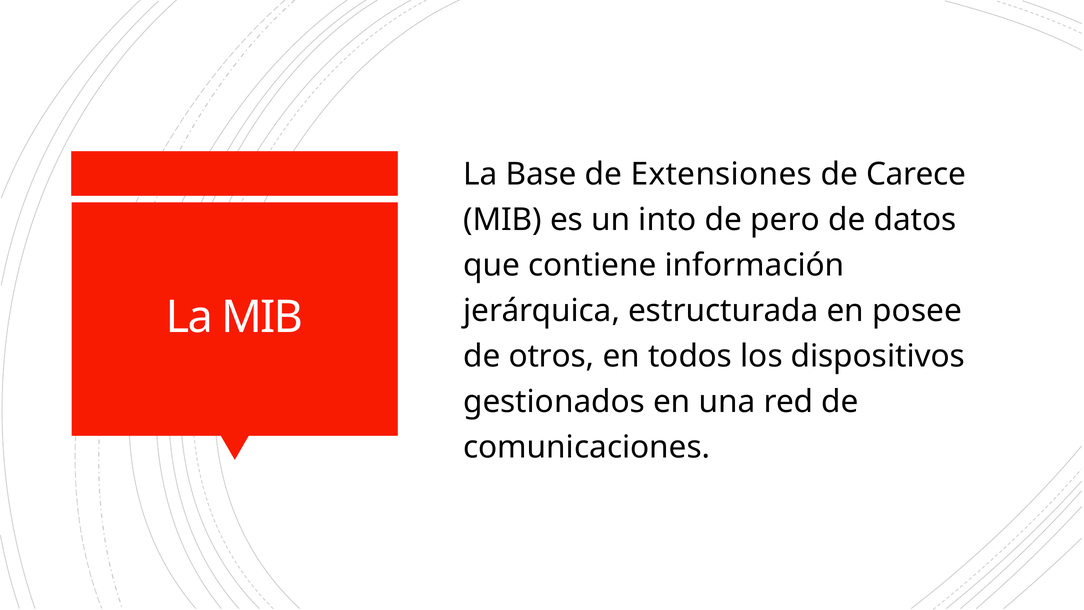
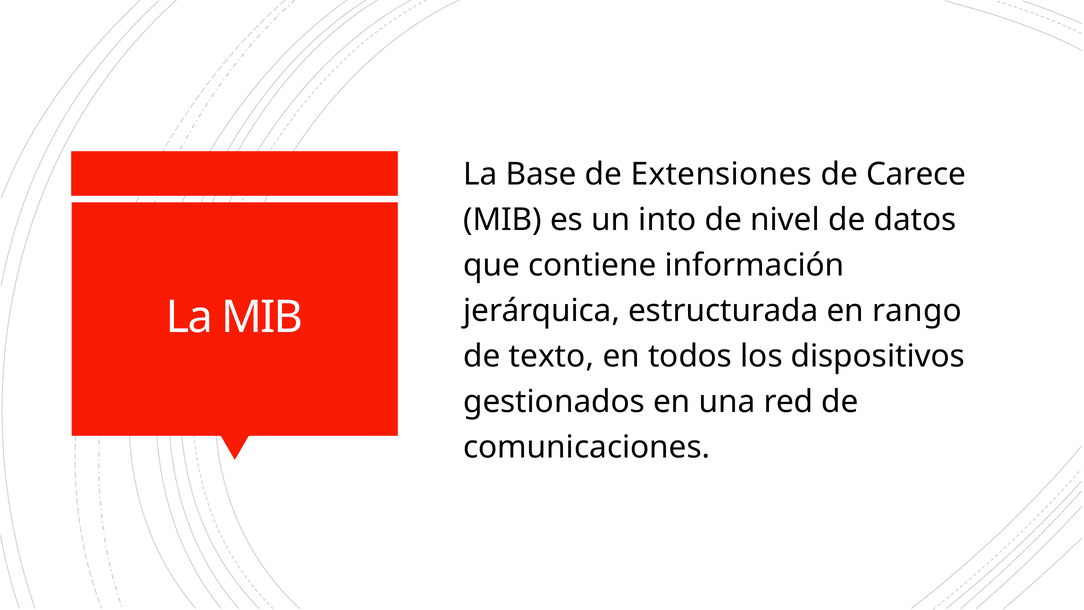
pero: pero -> nivel (785, 220)
posee: posee -> rango (917, 311)
otros: otros -> texto (551, 356)
